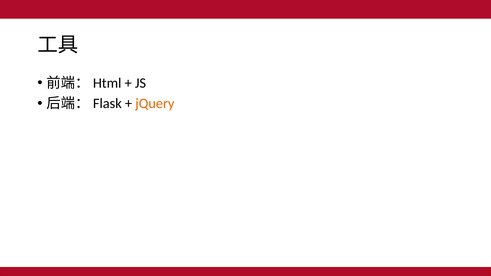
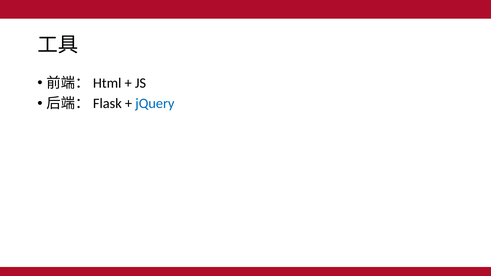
jQuery colour: orange -> blue (155, 104)
